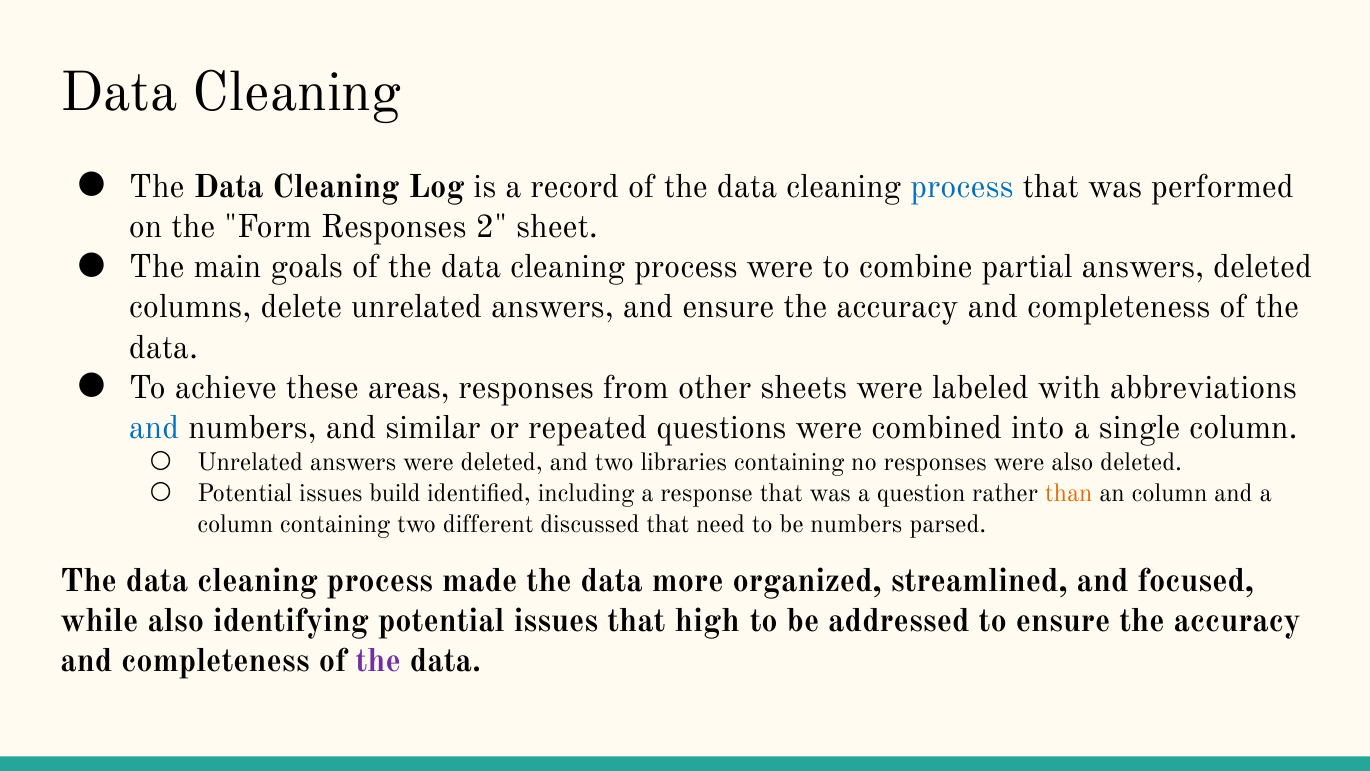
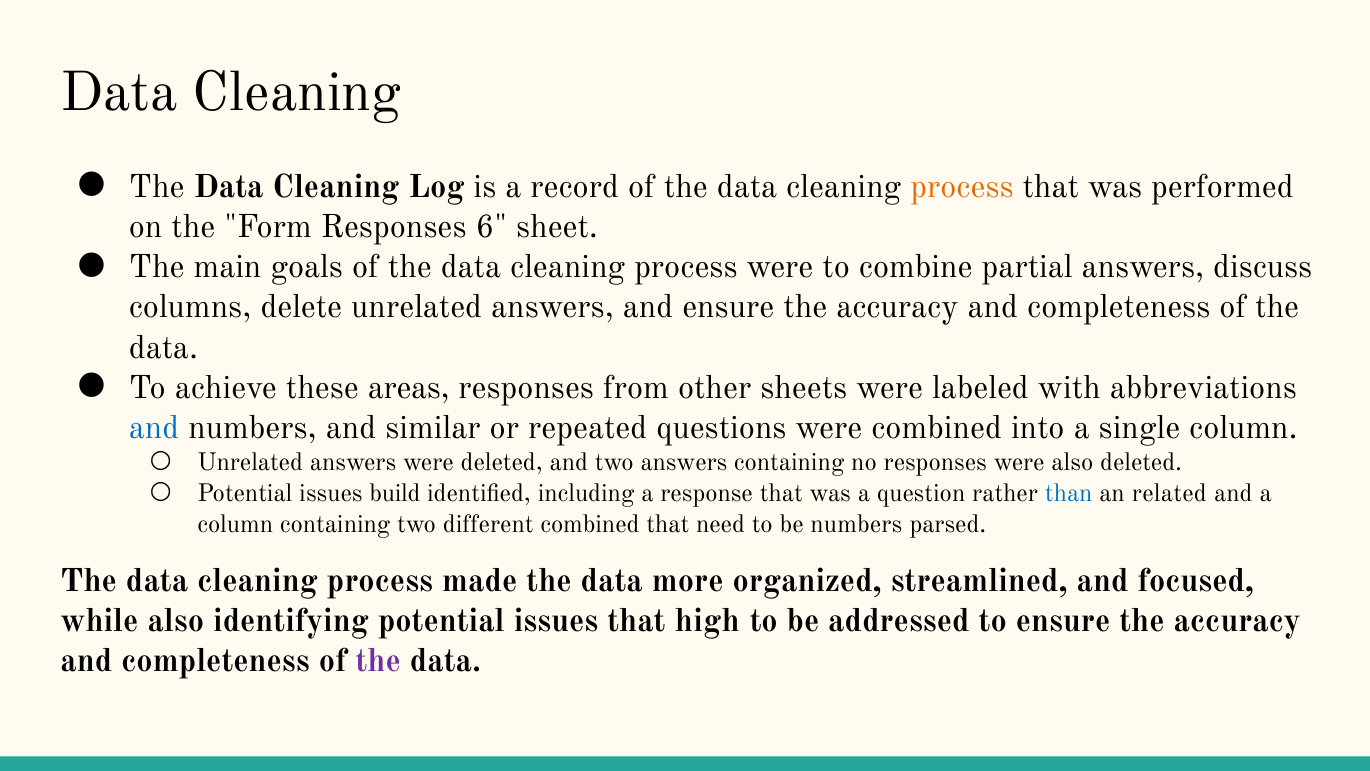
process colour: blue -> orange (962, 186)
2: 2 -> 6 (491, 227)
answers deleted: deleted -> discuss (1263, 267)
two libraries: libraries -> answers (684, 462)
than colour: orange -> blue (1069, 493)
an column: column -> related (1169, 493)
different discussed: discussed -> combined (590, 524)
